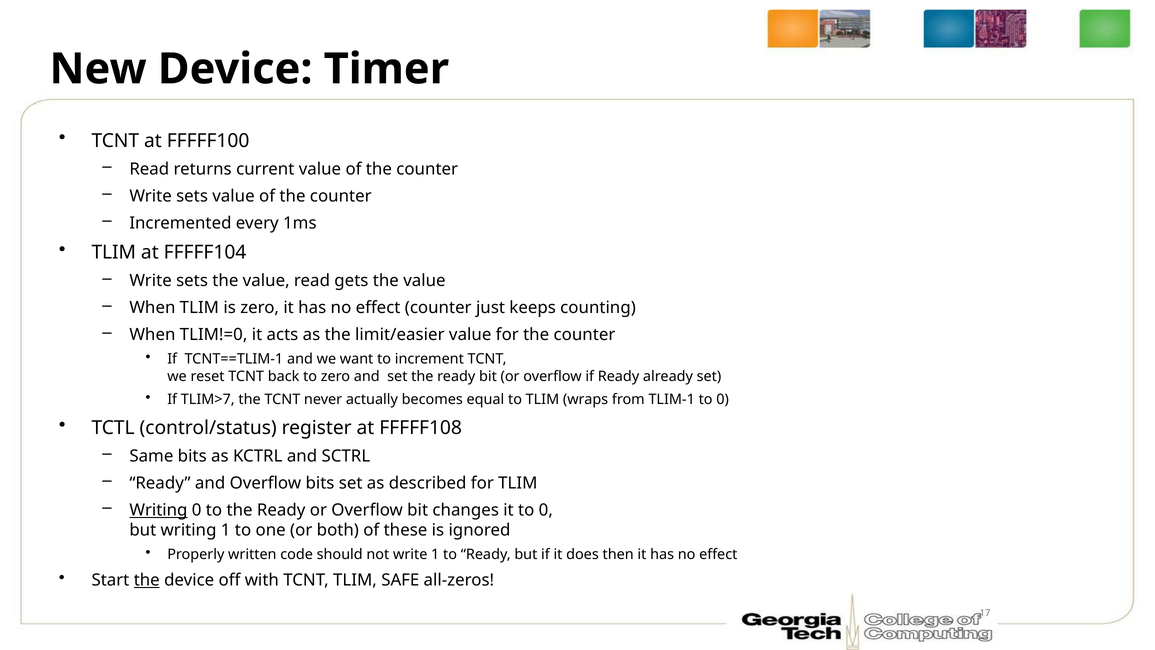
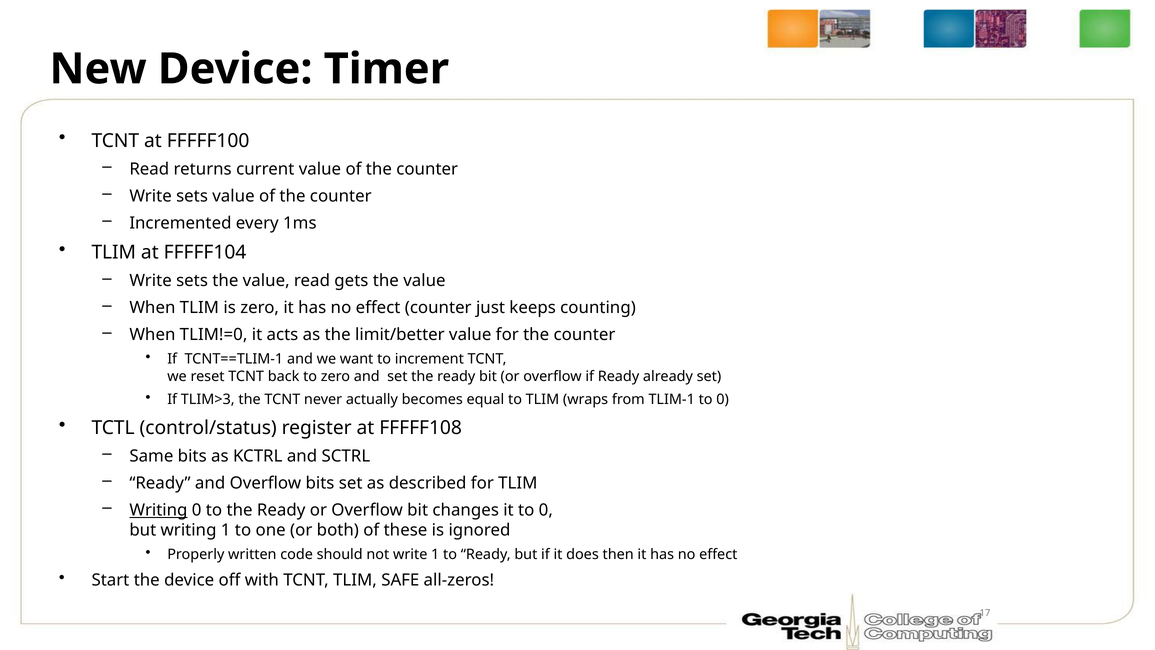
limit/easier: limit/easier -> limit/better (400, 335)
TLIM>7: TLIM>7 -> TLIM>3 (208, 399)
the underline: present -> none (147, 580)
